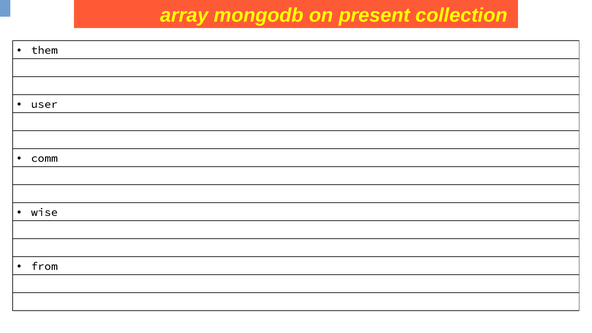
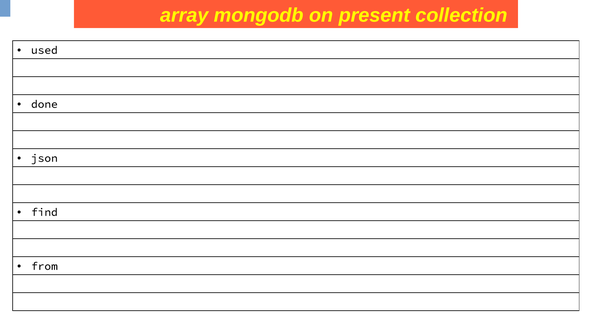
them: them -> used (44, 50)
user: user -> done (44, 104)
comm: comm -> json (44, 158)
wise: wise -> find (44, 212)
